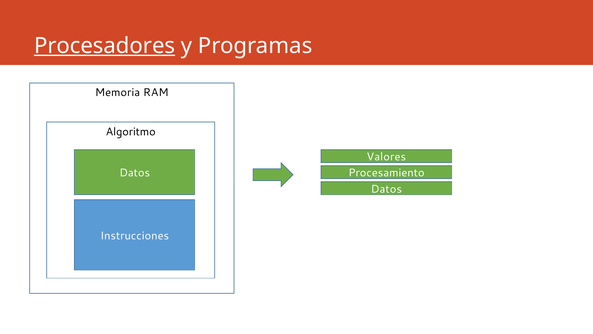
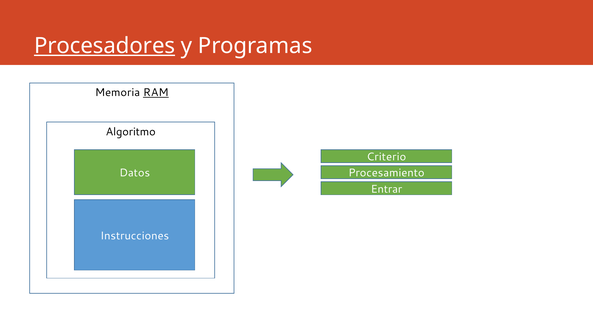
RAM underline: none -> present (156, 93)
Valores: Valores -> Criterio (386, 157)
Datos: Datos -> Entrar (386, 189)
